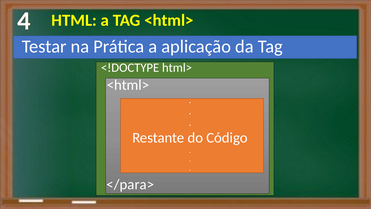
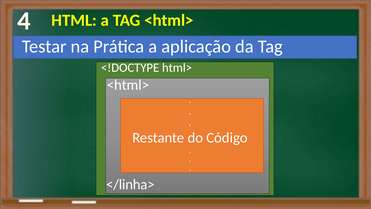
</para>: </para> -> </linha> (130, 184)
